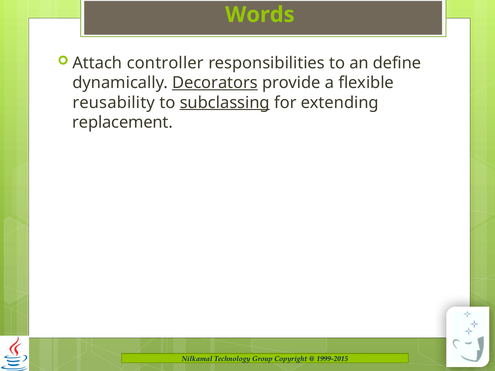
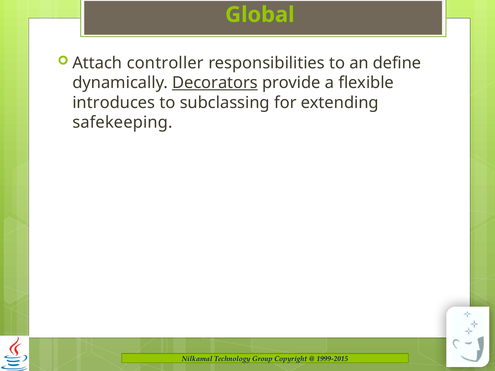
Words: Words -> Global (260, 15)
reusability: reusability -> introduces (114, 103)
subclassing underline: present -> none (225, 103)
replacement: replacement -> safekeeping (122, 122)
